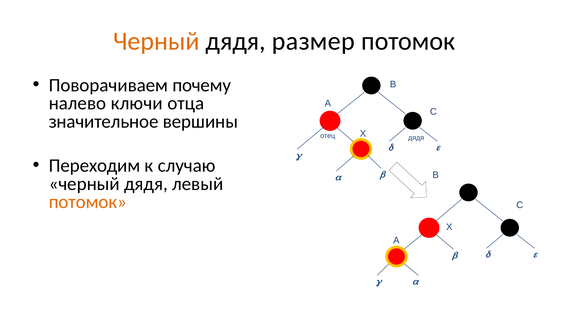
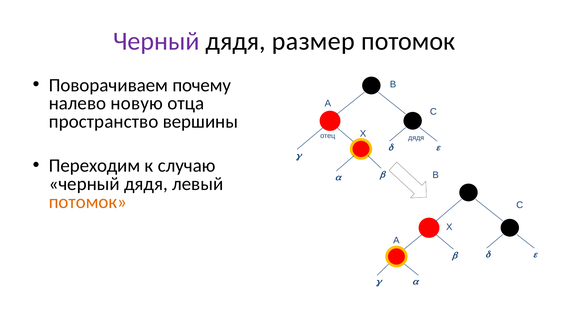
Черный colour: orange -> purple (156, 41)
ключи: ключи -> новую (137, 103)
значительное: значительное -> пространство (104, 122)
